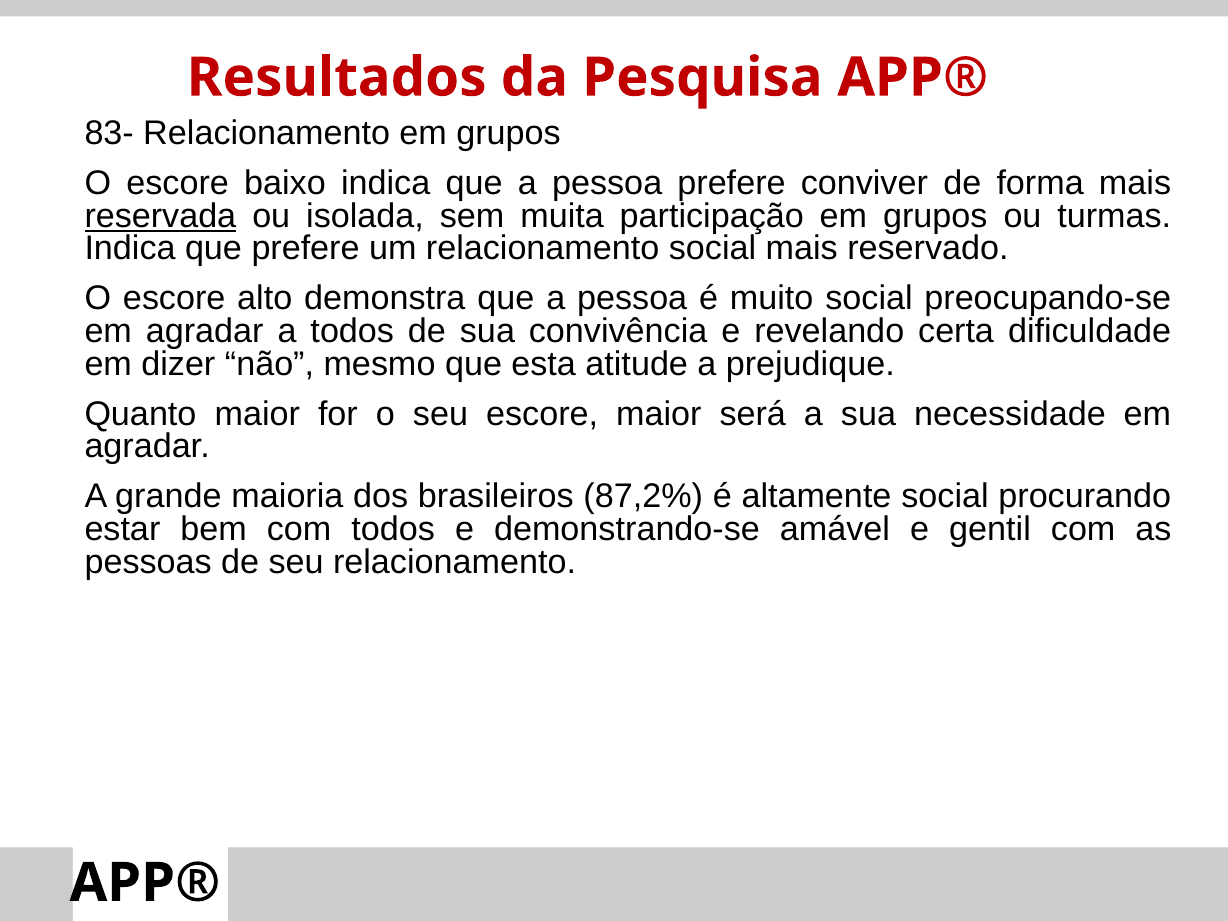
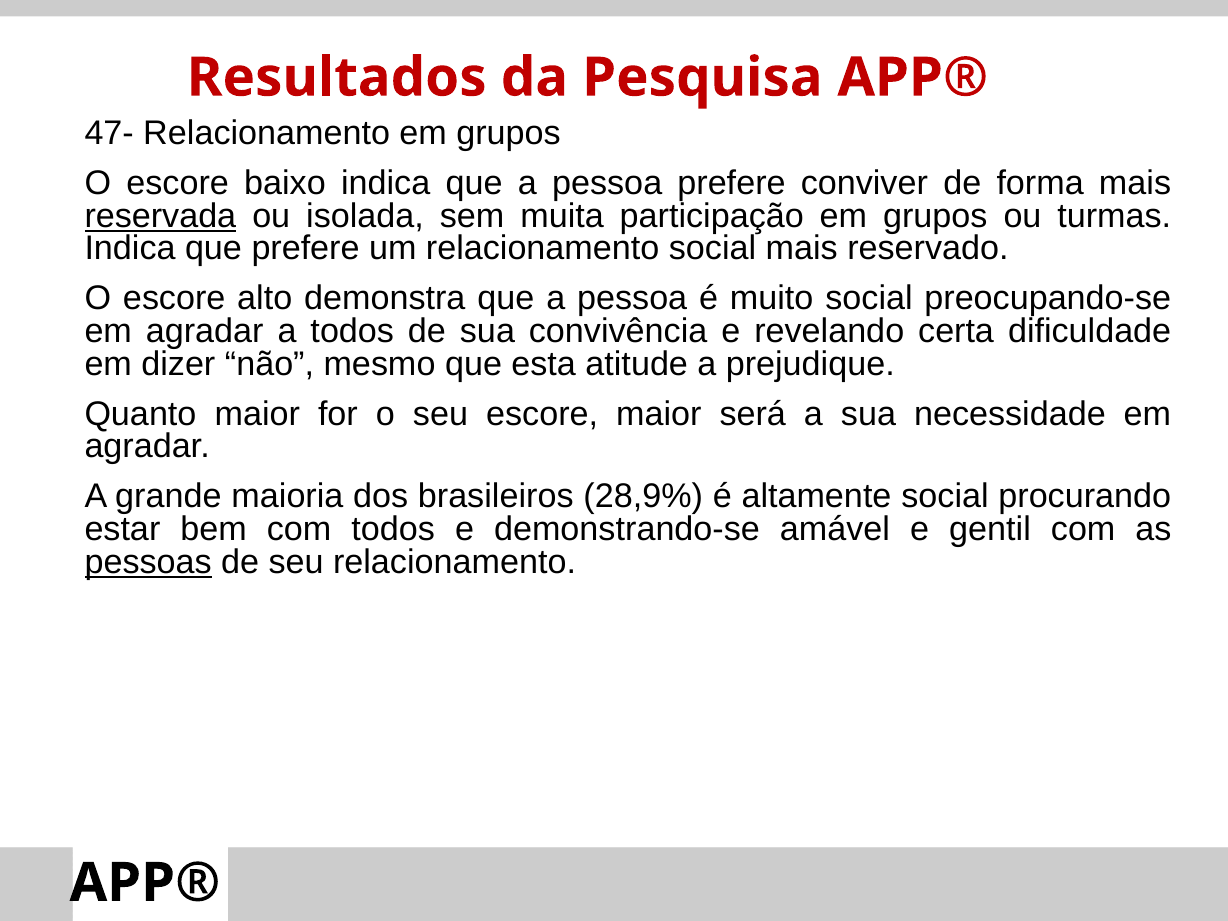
83-: 83- -> 47- (109, 133)
87,2%: 87,2% -> 28,9% (643, 496)
pessoas underline: none -> present (148, 562)
